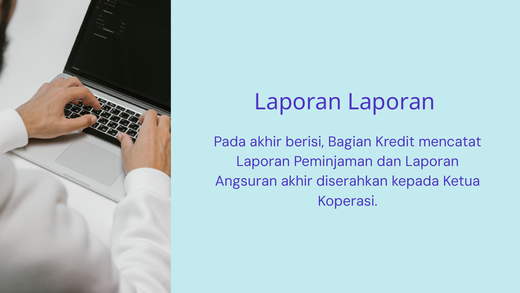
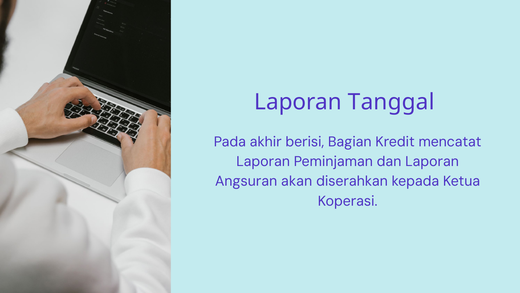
Laporan Laporan: Laporan -> Tanggal (391, 102)
Angsuran akhir: akhir -> akan (297, 181)
